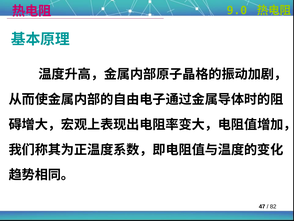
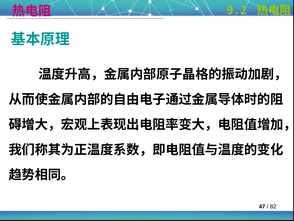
9.0: 9.0 -> 9.2 (237, 10)
